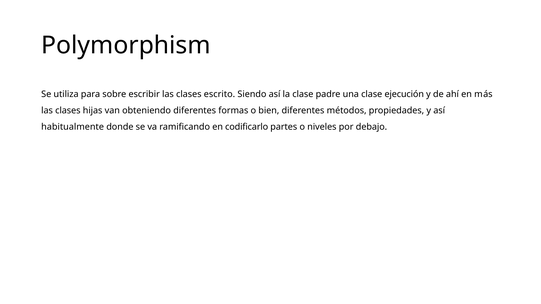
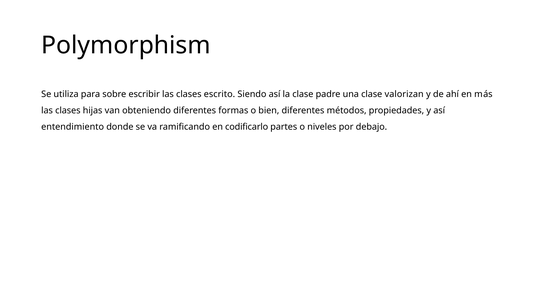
ejecución: ejecución -> valorizan (404, 94)
habitualmente: habitualmente -> entendimiento (73, 127)
